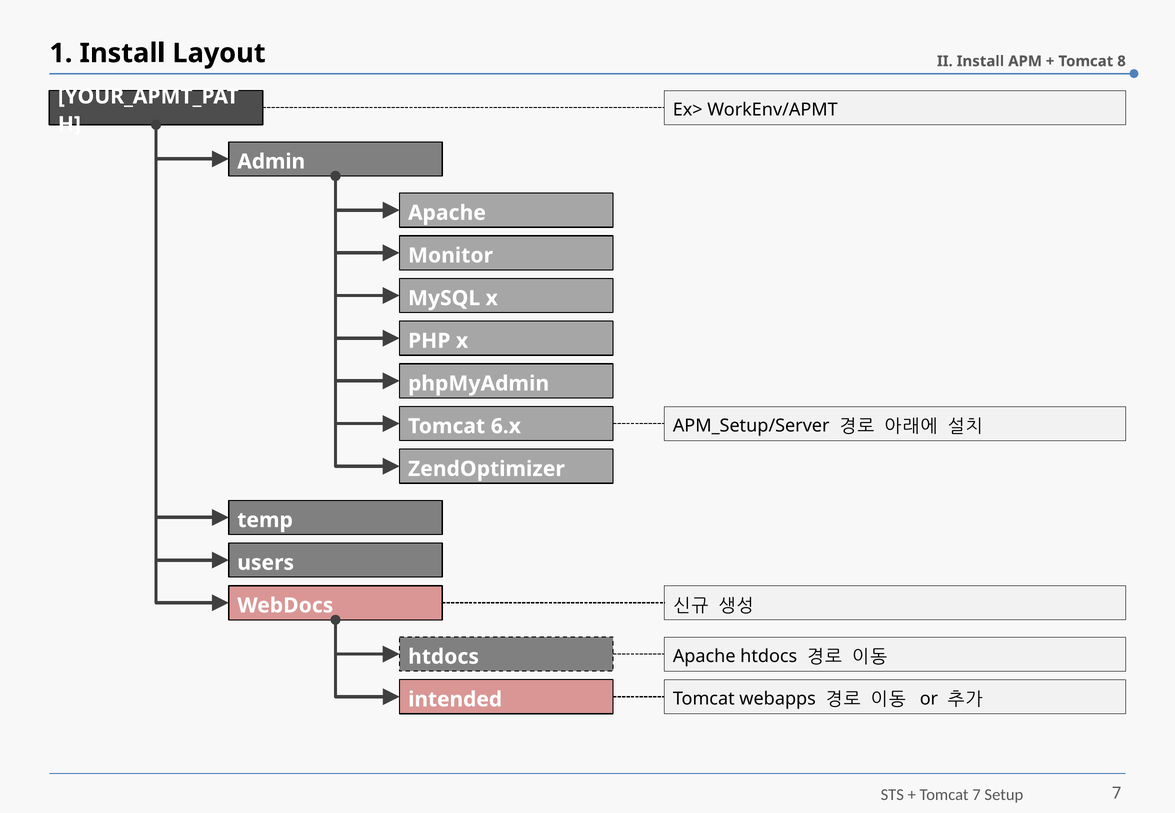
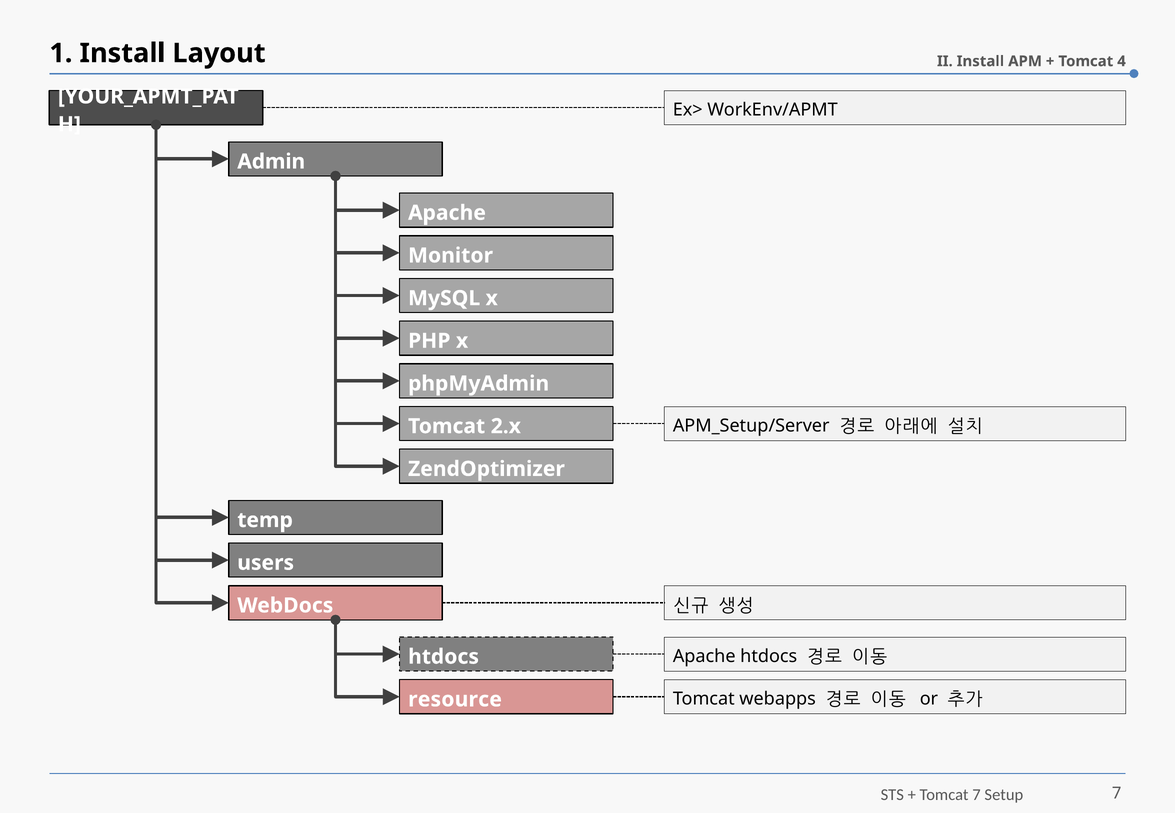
8: 8 -> 4 (1122, 61)
6.x: 6.x -> 2.x (506, 426)
intended: intended -> resource (455, 700)
